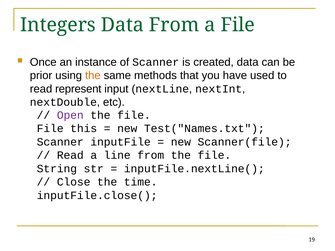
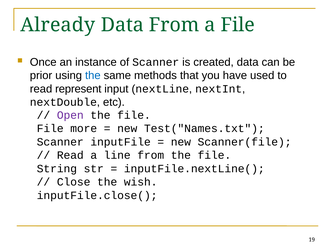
Integers: Integers -> Already (58, 25)
the colour: orange -> blue (93, 76)
this: this -> more (84, 129)
time: time -> wish (141, 182)
